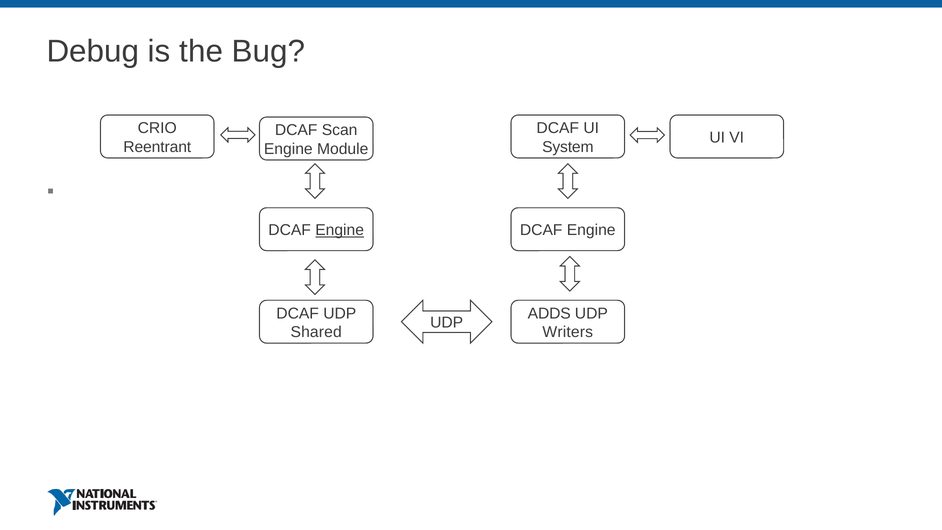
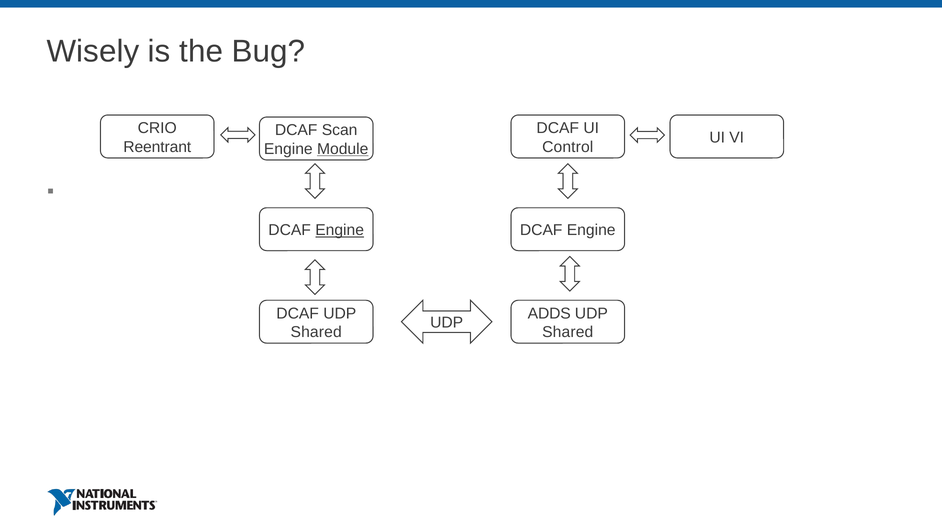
Debug: Debug -> Wisely (93, 52)
System: System -> Control (568, 147)
Module underline: none -> present (343, 149)
Writers: Writers -> Shared (568, 332)
